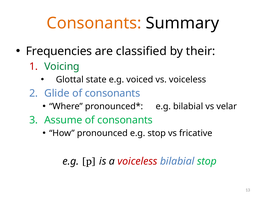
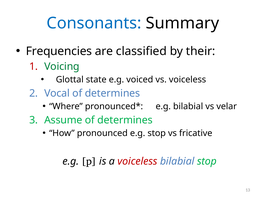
Consonants colour: orange -> blue (94, 23)
Glide: Glide -> Vocal (57, 93)
consonants: consonants -> determines (112, 93)
consonants: consonants -> determines (125, 120)
